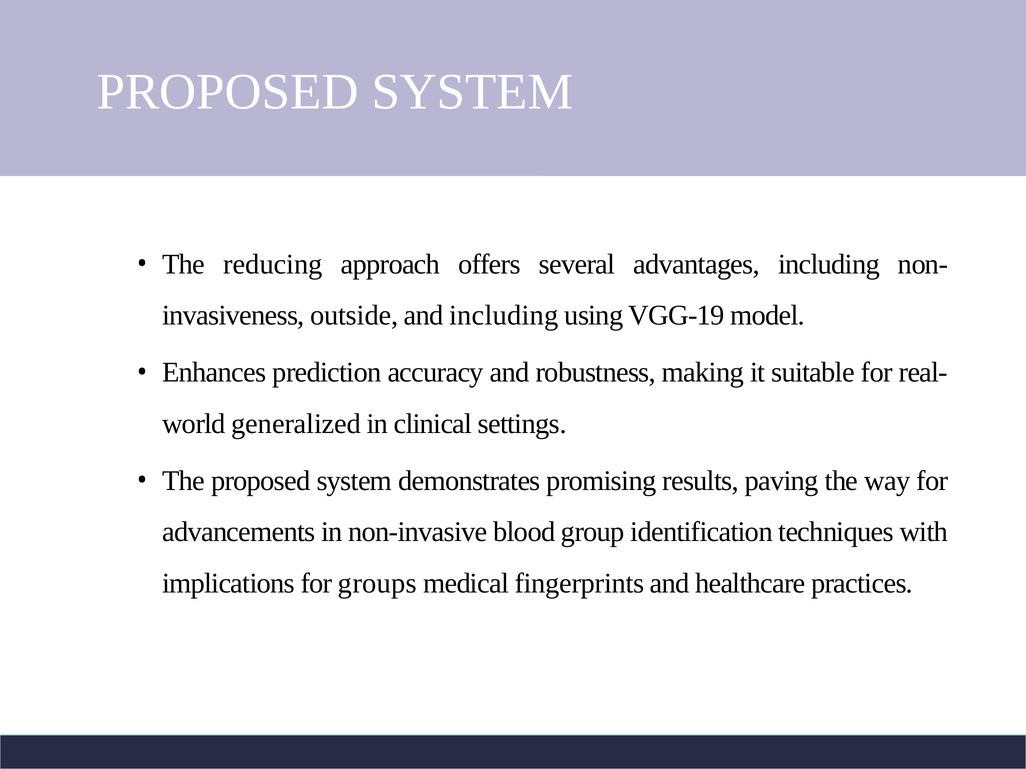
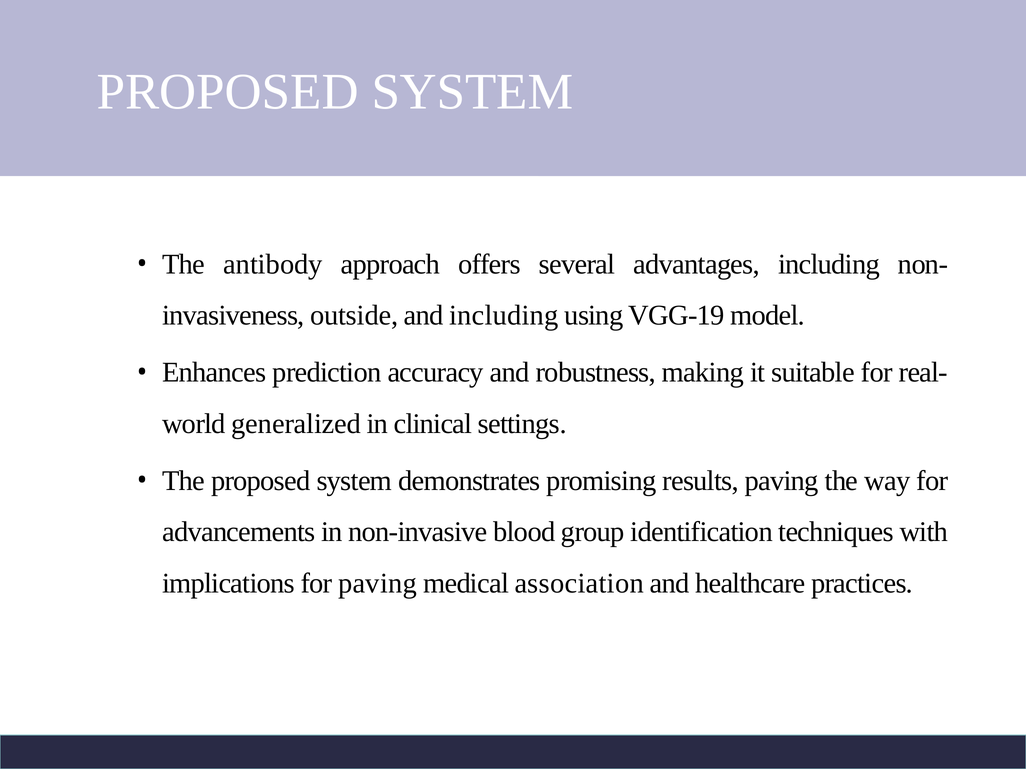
reducing: reducing -> antibody (273, 264)
for groups: groups -> paving (378, 584)
fingerprints: fingerprints -> association (579, 584)
